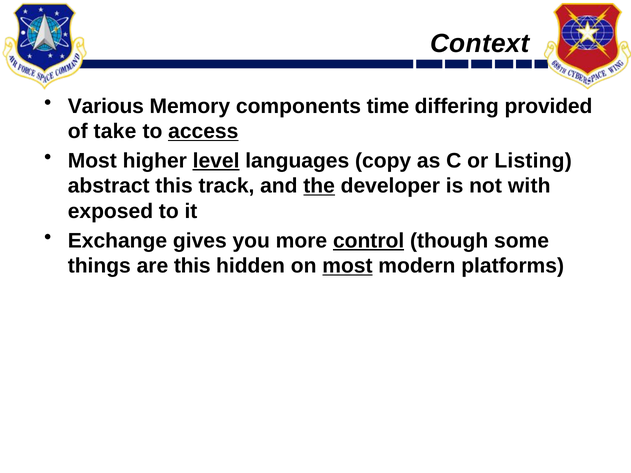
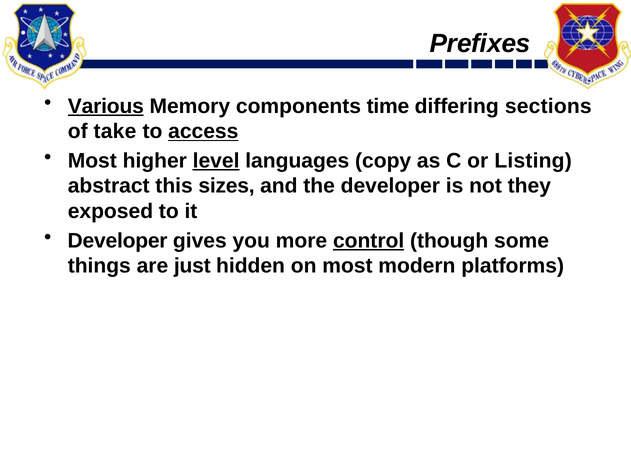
Context: Context -> Prefixes (480, 43)
Various underline: none -> present (106, 106)
provided: provided -> sections (548, 106)
track: track -> sizes (227, 186)
the underline: present -> none (319, 186)
with: with -> they (529, 186)
Exchange: Exchange -> Developer (118, 241)
are this: this -> just (192, 266)
most underline: present -> none (347, 266)
